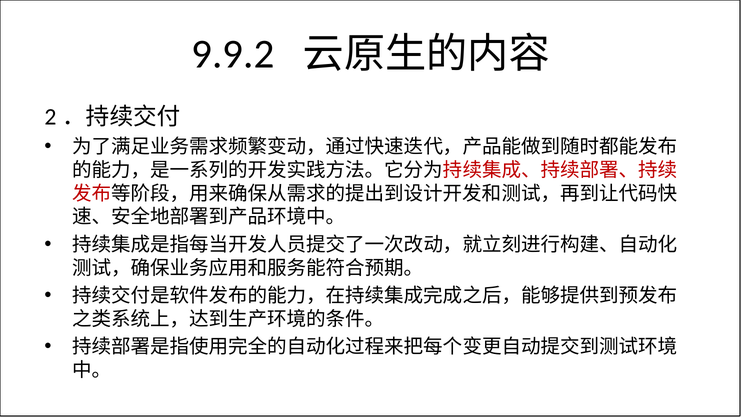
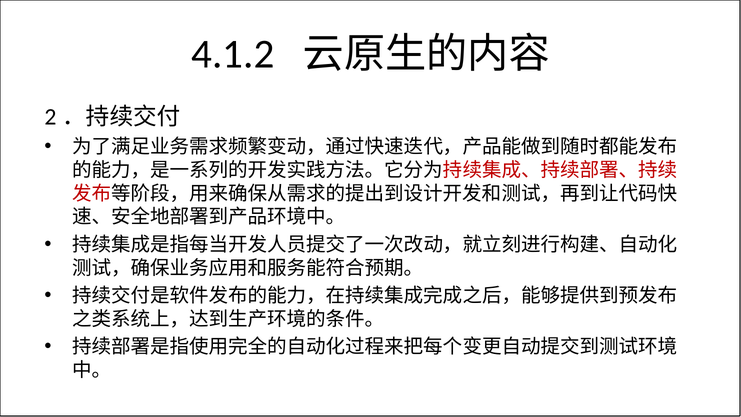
9.9.2: 9.9.2 -> 4.1.2 (233, 54)
